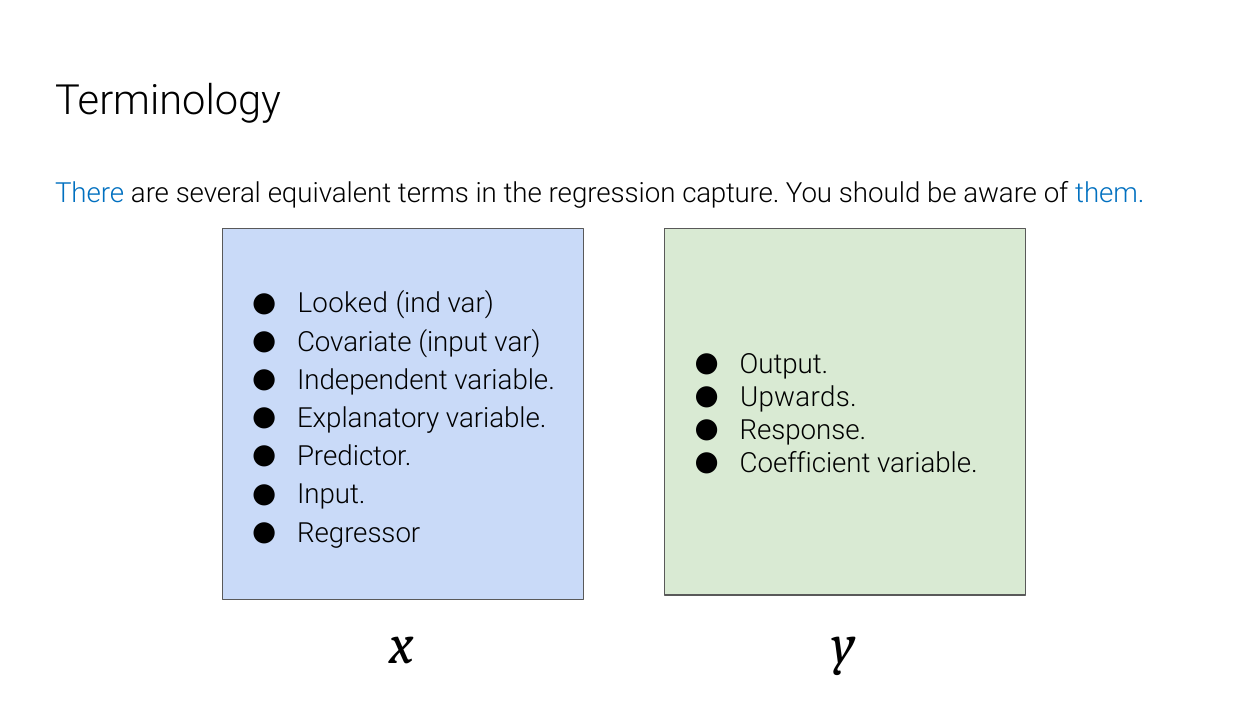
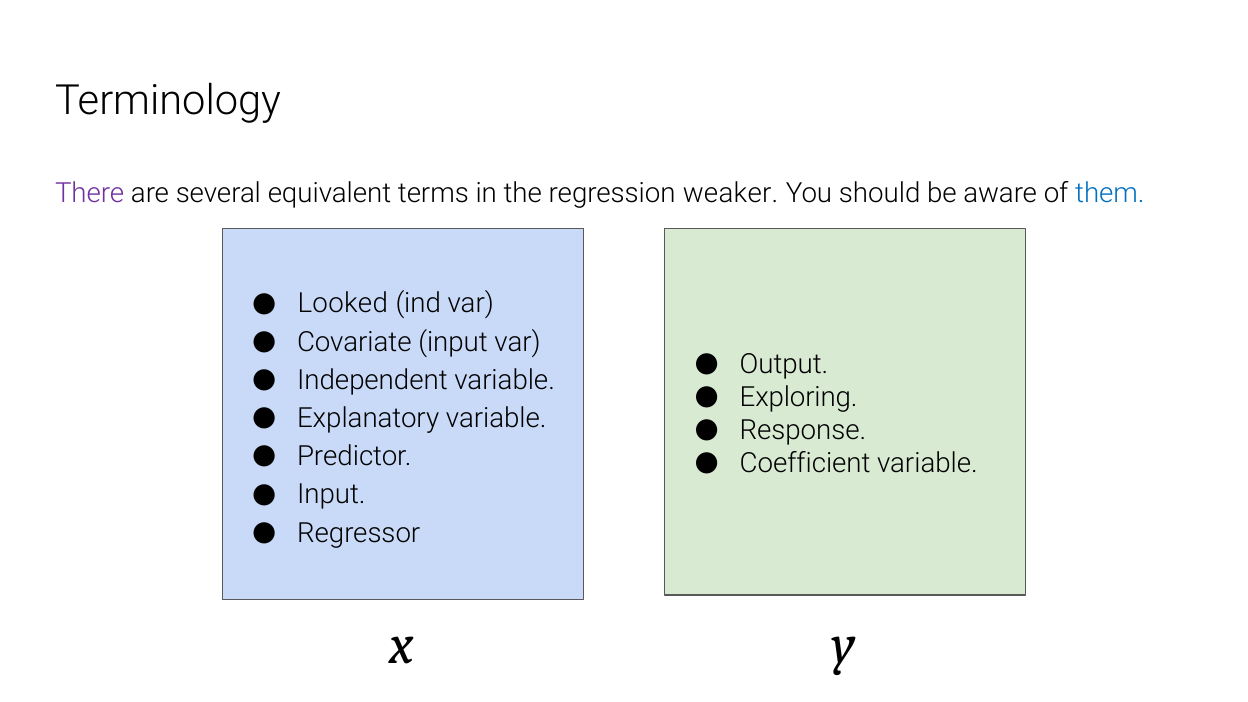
There colour: blue -> purple (90, 193)
capture: capture -> weaker (731, 193)
Upwards: Upwards -> Exploring (799, 397)
